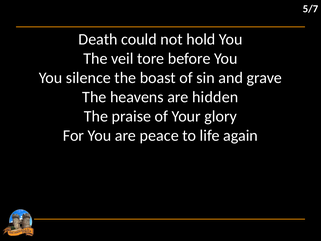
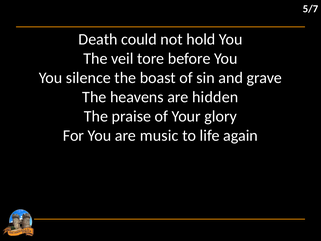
peace: peace -> music (159, 136)
